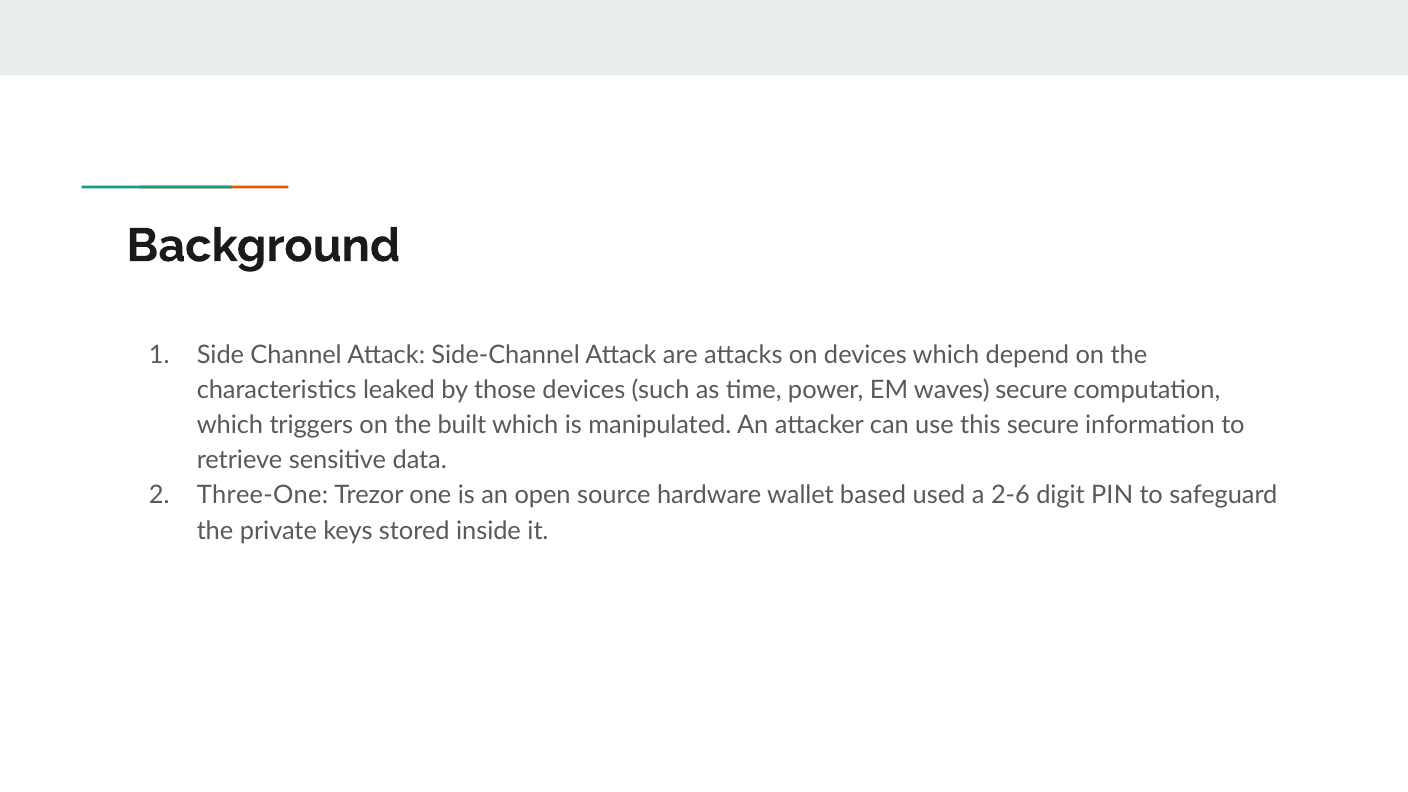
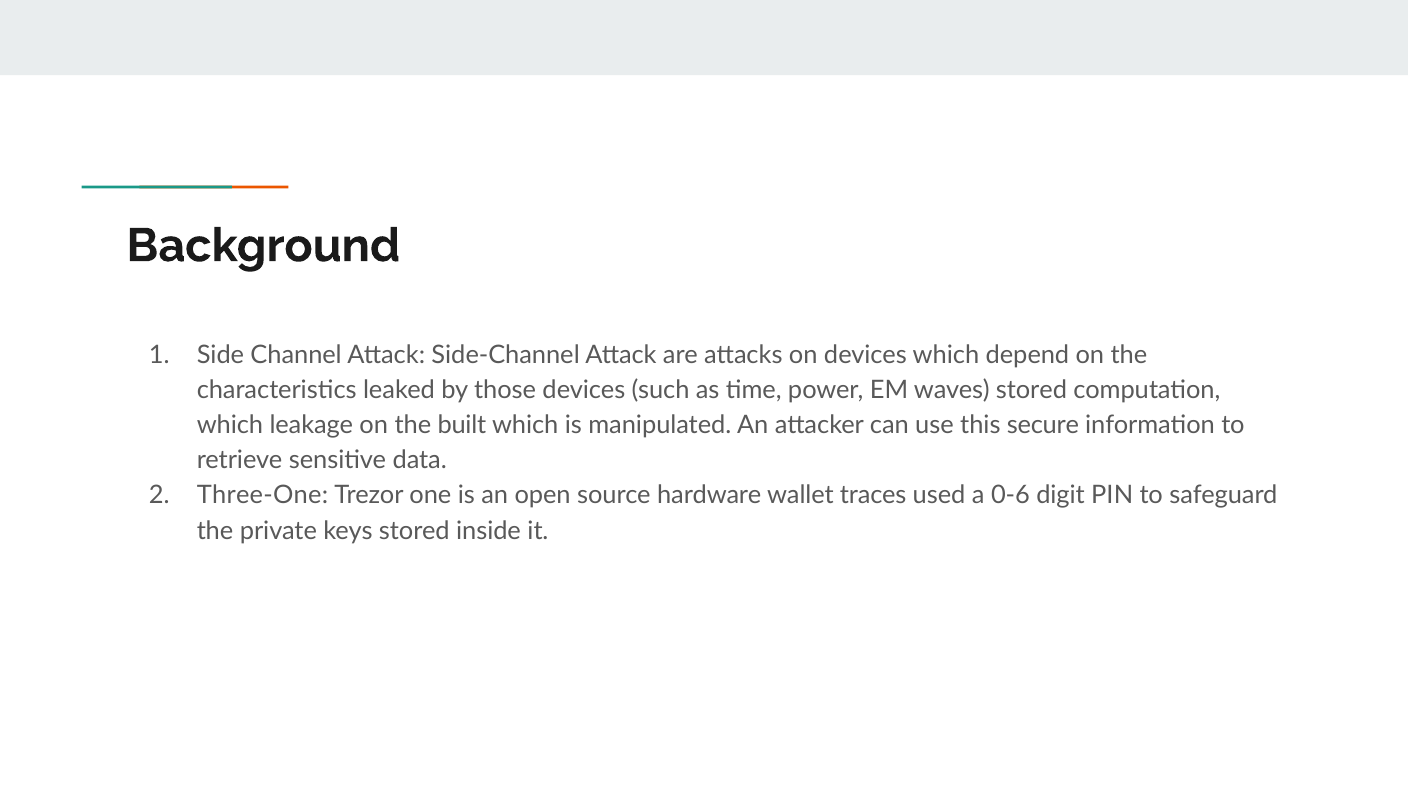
waves secure: secure -> stored (1031, 391)
triggers: triggers -> leakage (311, 426)
based: based -> traces (873, 496)
2-6: 2-6 -> 0-6 (1010, 496)
